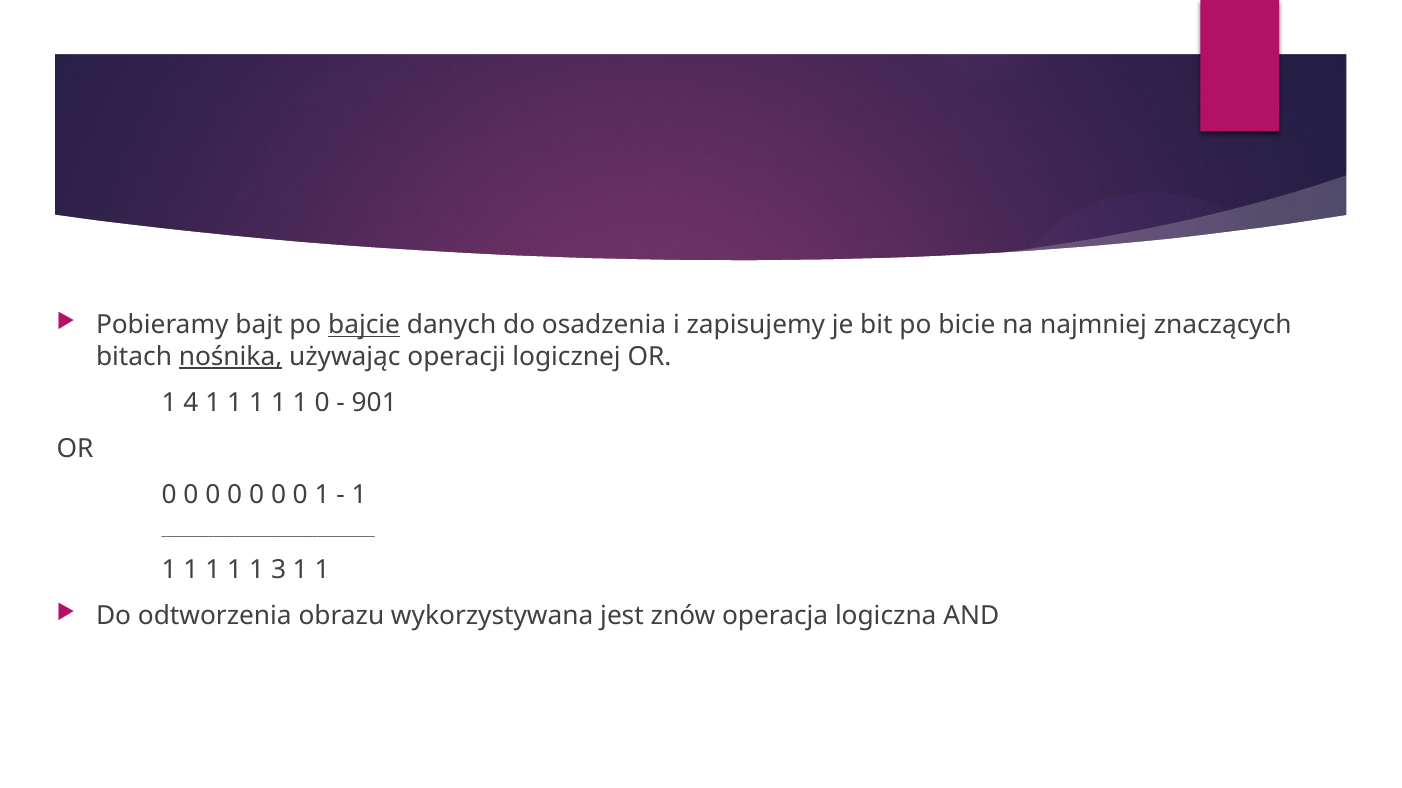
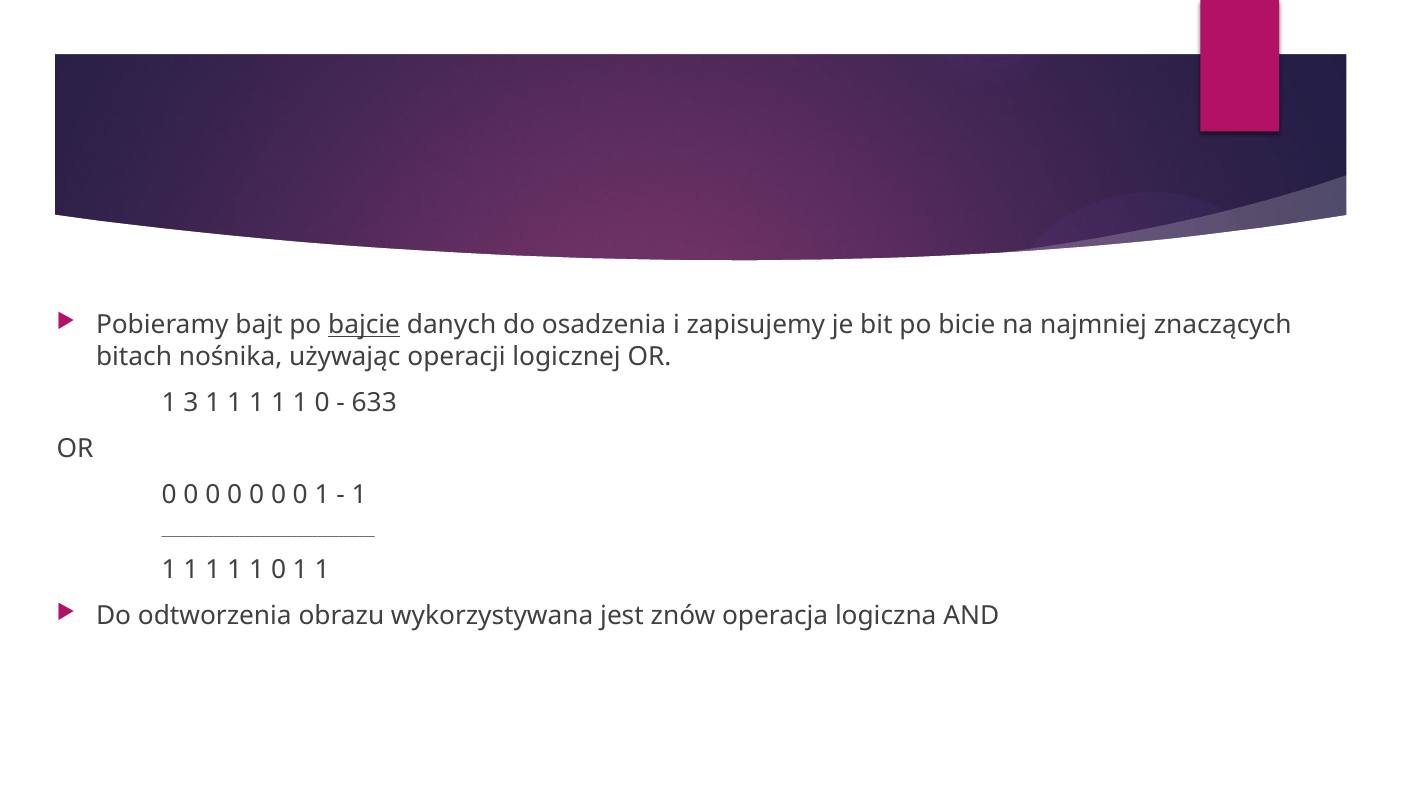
nośnika underline: present -> none (231, 357)
4: 4 -> 3 (191, 403)
901: 901 -> 633 (374, 403)
3: 3 -> 0 (279, 570)
